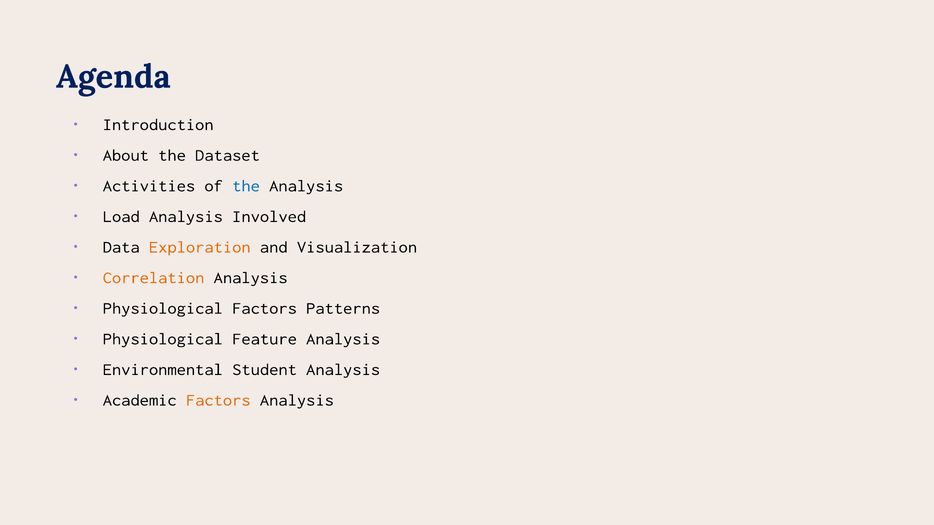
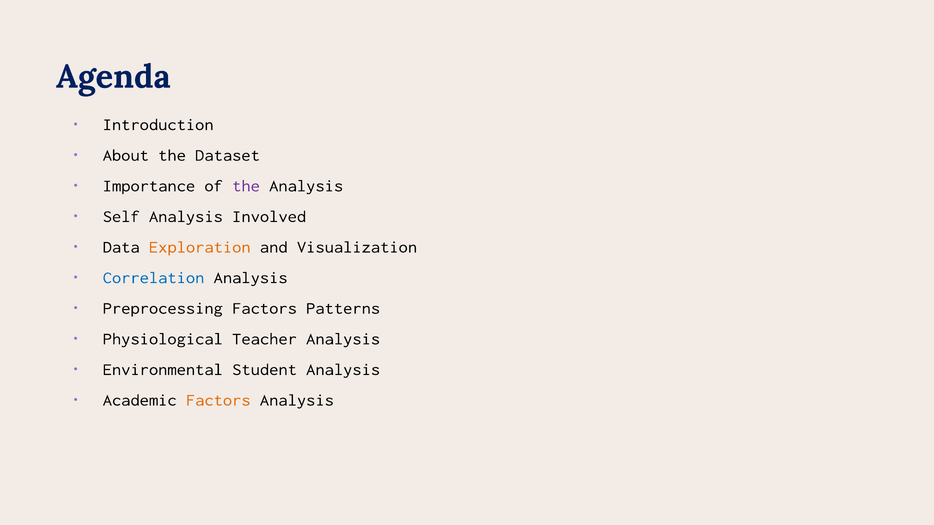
Activities: Activities -> Importance (149, 186)
the colour: blue -> purple (246, 186)
Load: Load -> Self (121, 216)
Correlation colour: orange -> blue (154, 278)
Physiological: Physiological -> Preprocessing (163, 308)
Feature: Feature -> Teacher (265, 339)
